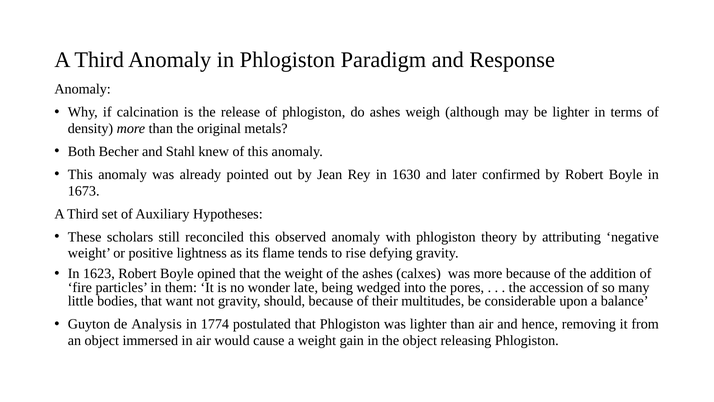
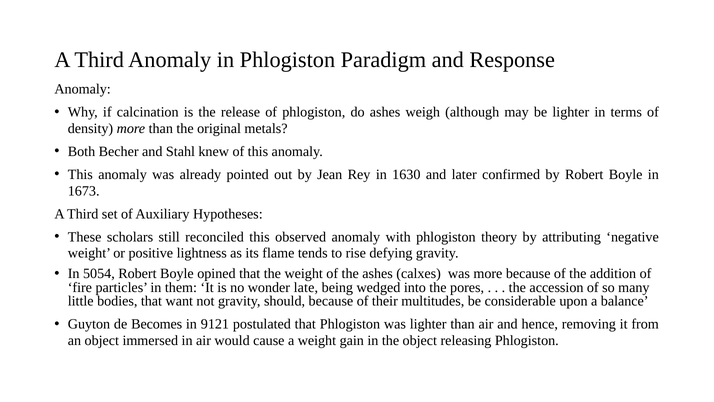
1623: 1623 -> 5054 (99, 274)
Analysis: Analysis -> Becomes (157, 324)
1774: 1774 -> 9121 (215, 324)
